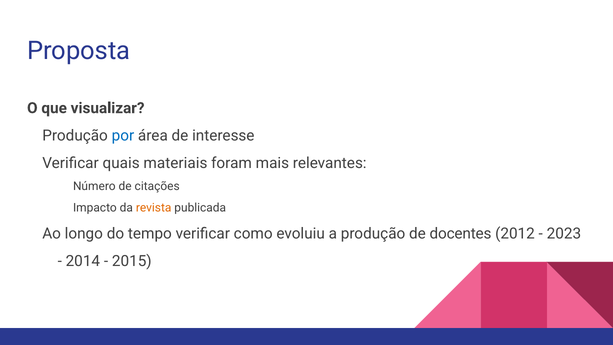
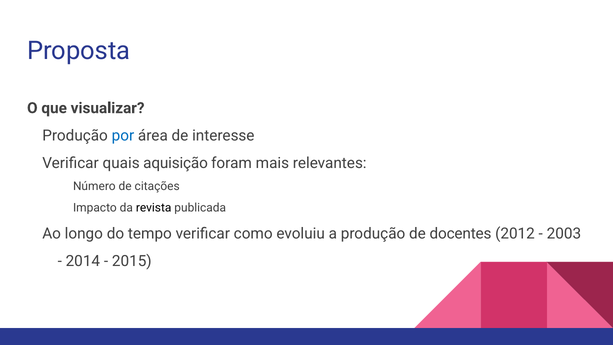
materiais: materiais -> aquisição (176, 163)
revista colour: orange -> black (154, 208)
2023: 2023 -> 2003 (564, 234)
